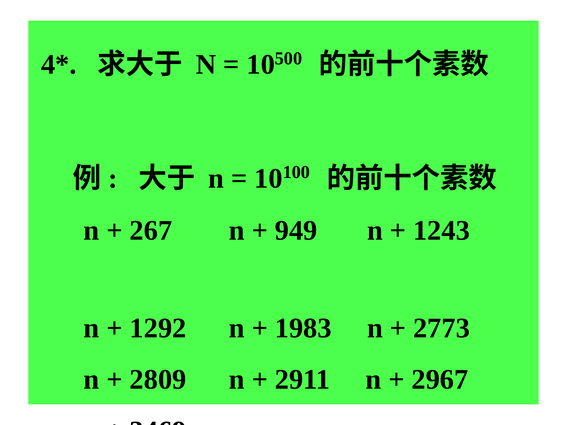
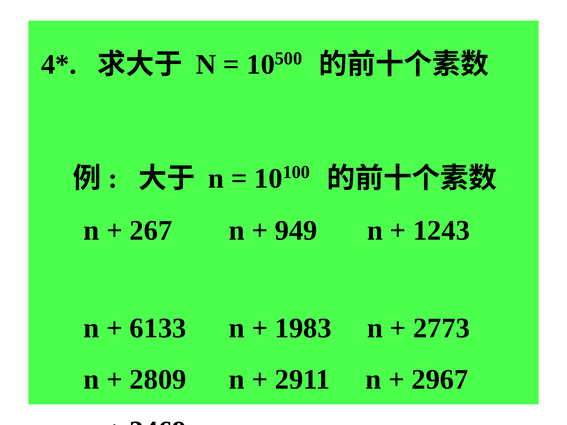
1292: 1292 -> 6133 (158, 328)
